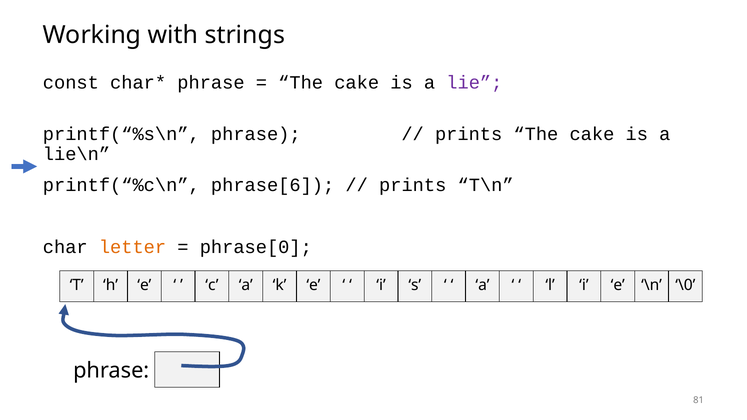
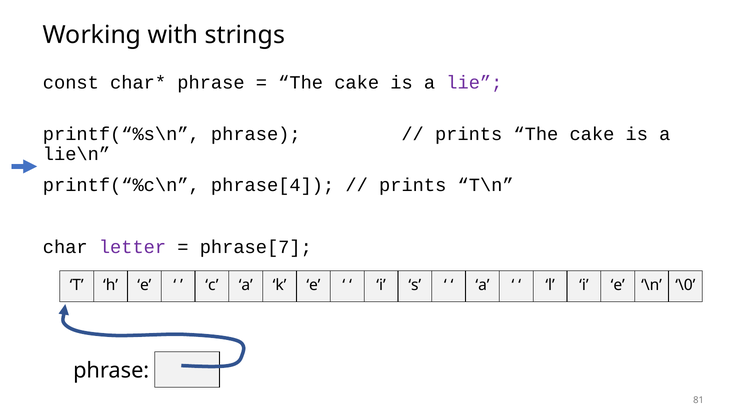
phrase[6: phrase[6 -> phrase[4 (273, 185)
letter colour: orange -> purple (133, 247)
phrase[0: phrase[0 -> phrase[7 (256, 247)
